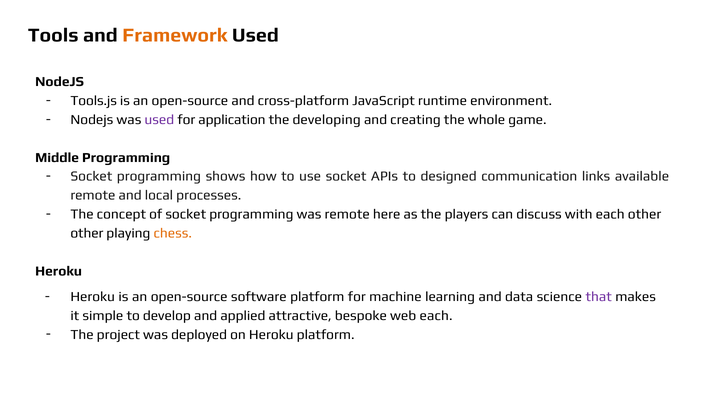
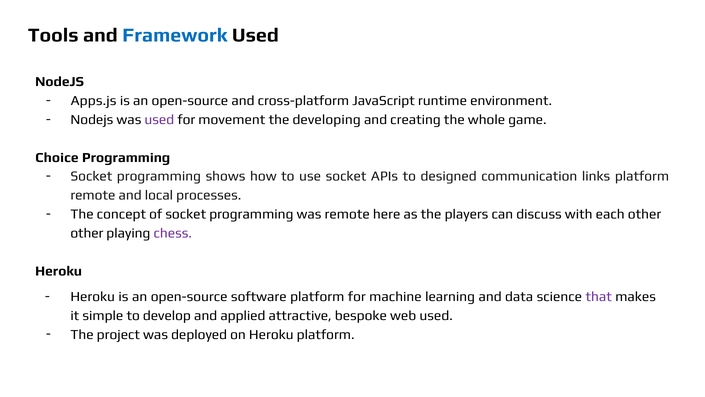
Framework colour: orange -> blue (175, 35)
Tools.js: Tools.js -> Apps.js (94, 101)
application: application -> movement (232, 120)
Middle: Middle -> Choice (57, 157)
links available: available -> platform (642, 176)
chess colour: orange -> purple (173, 233)
web each: each -> used (436, 315)
